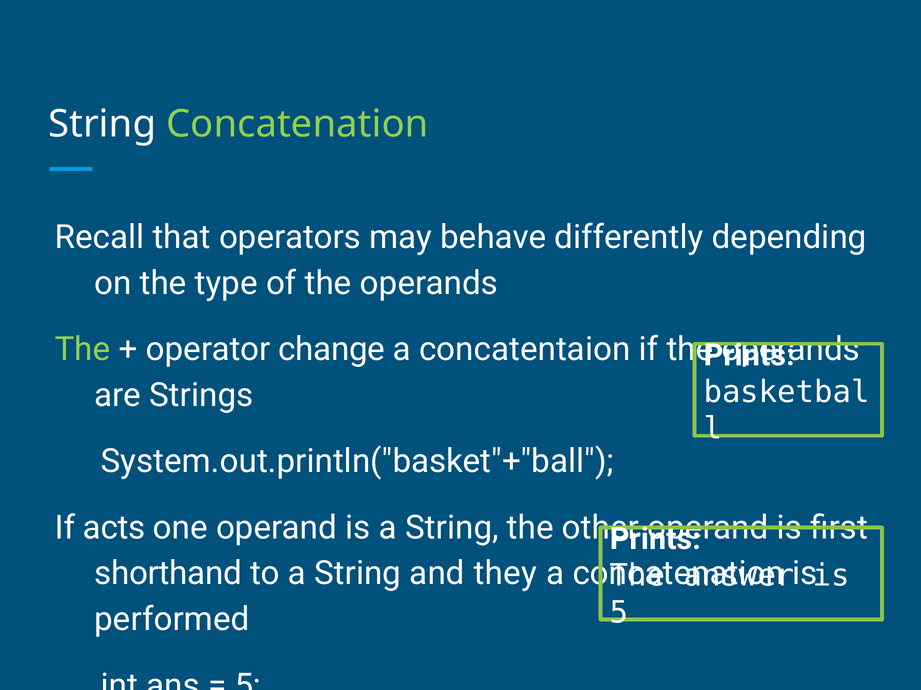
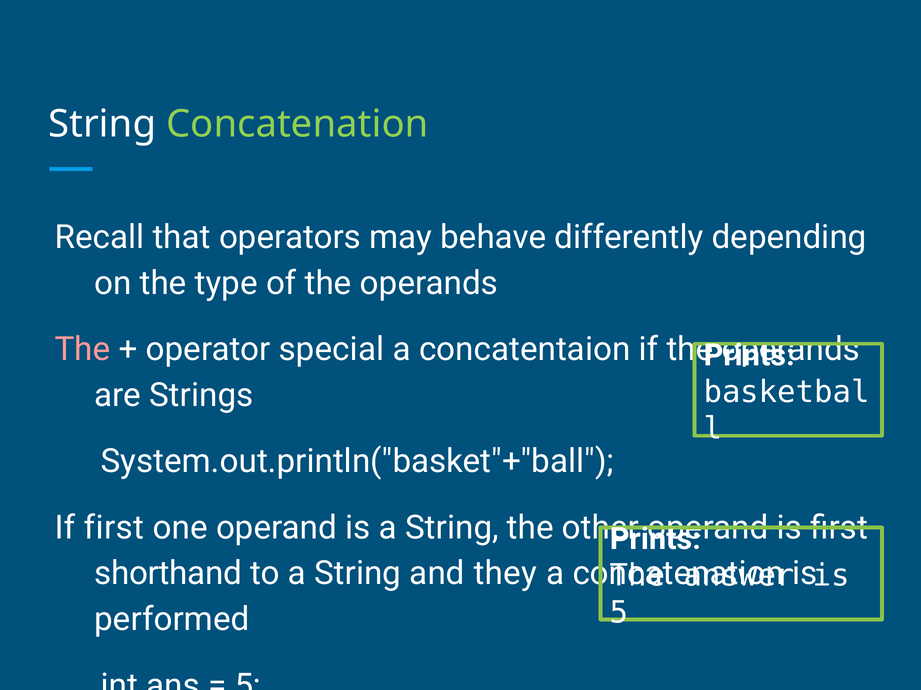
The colour: light green -> pink (83, 350)
change: change -> special (332, 350)
If acts: acts -> first (114, 528)
